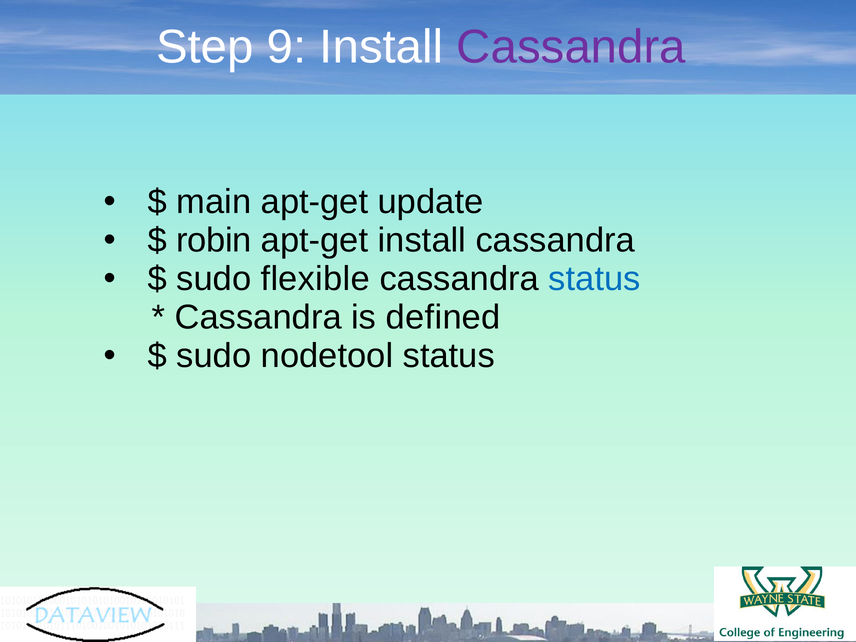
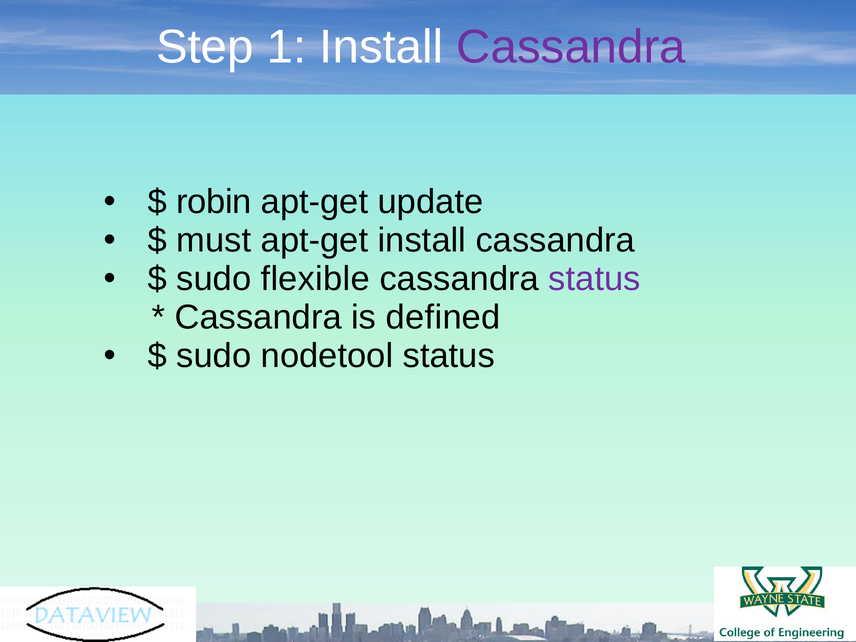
9: 9 -> 1 (286, 47)
main: main -> robin (214, 202)
robin: robin -> must (214, 240)
status colour: blue -> purple (595, 279)
